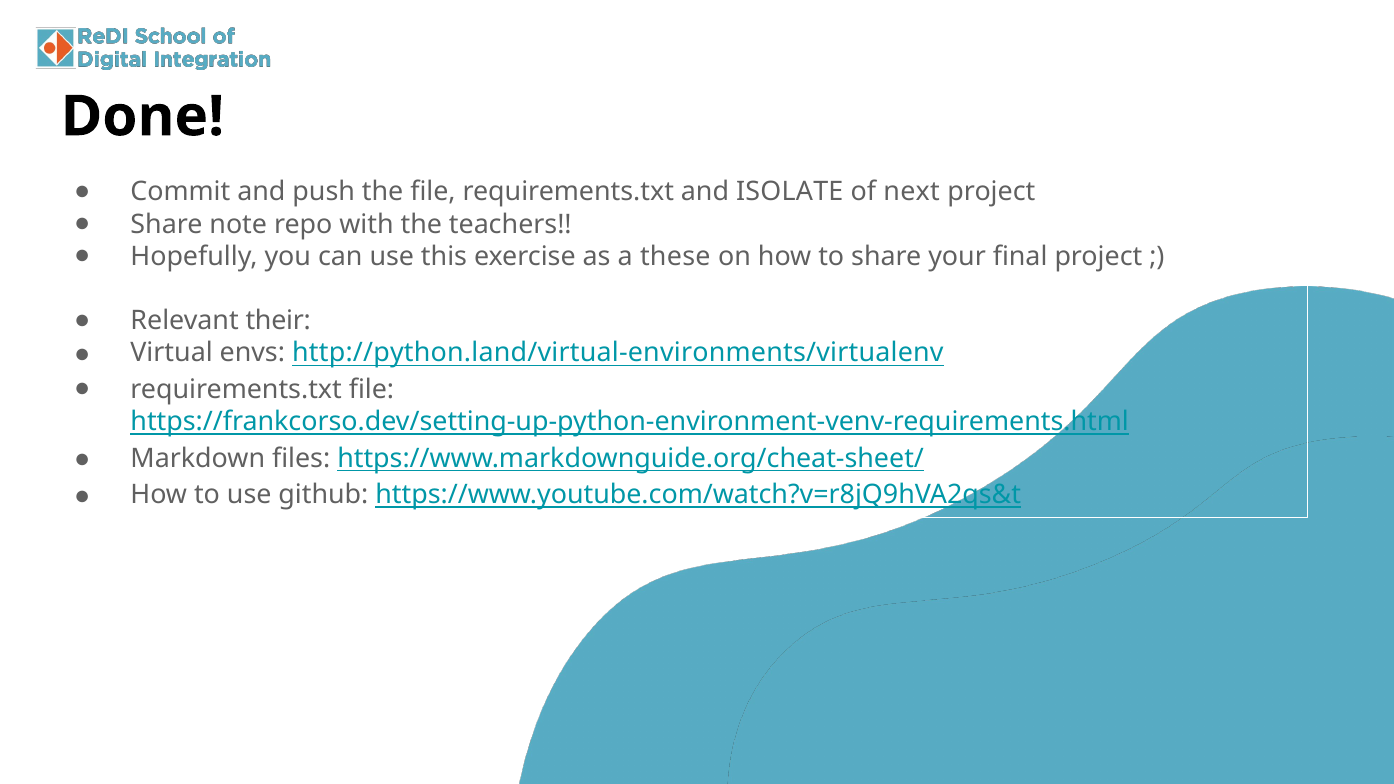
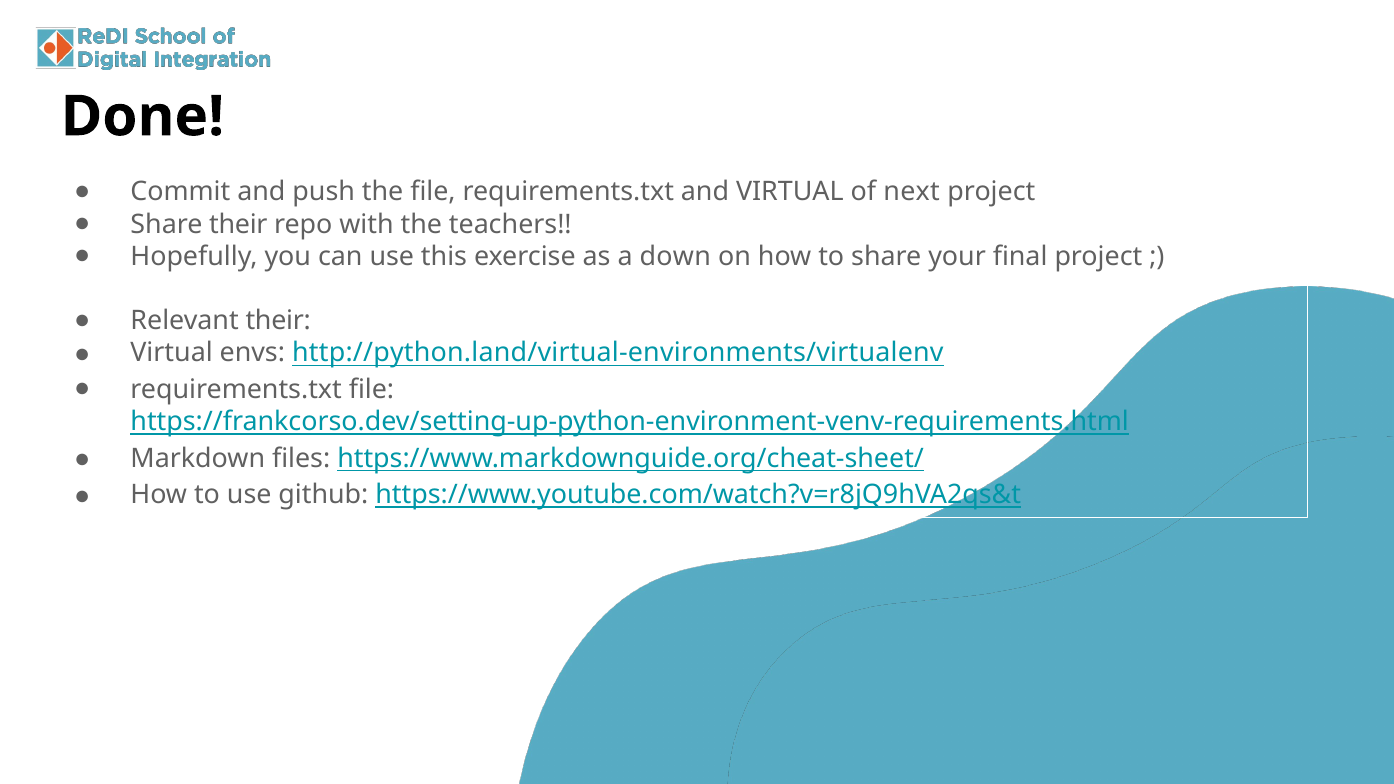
and ISOLATE: ISOLATE -> VIRTUAL (790, 192)
Share note: note -> their (238, 224)
these: these -> down (675, 256)
